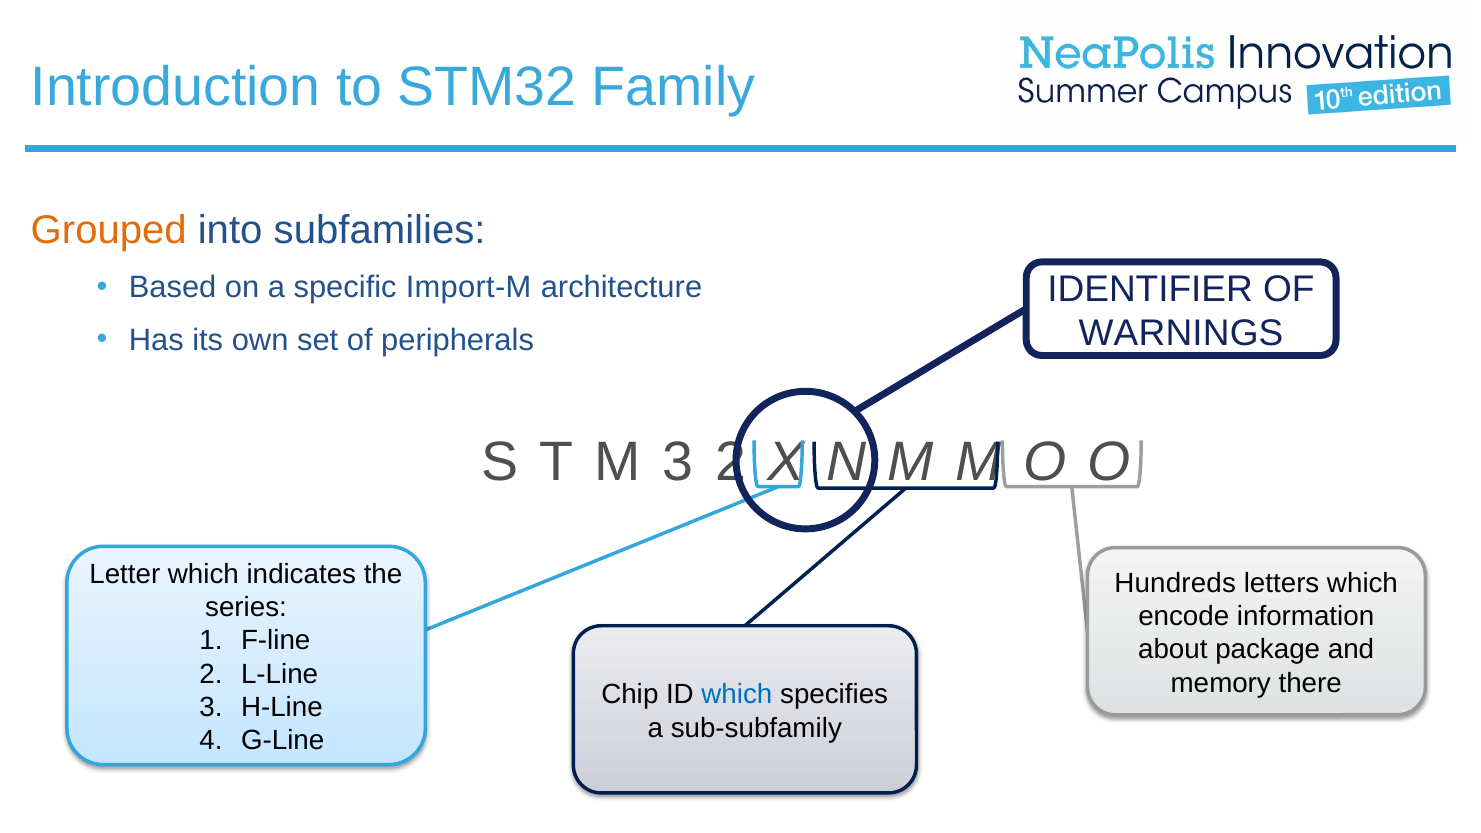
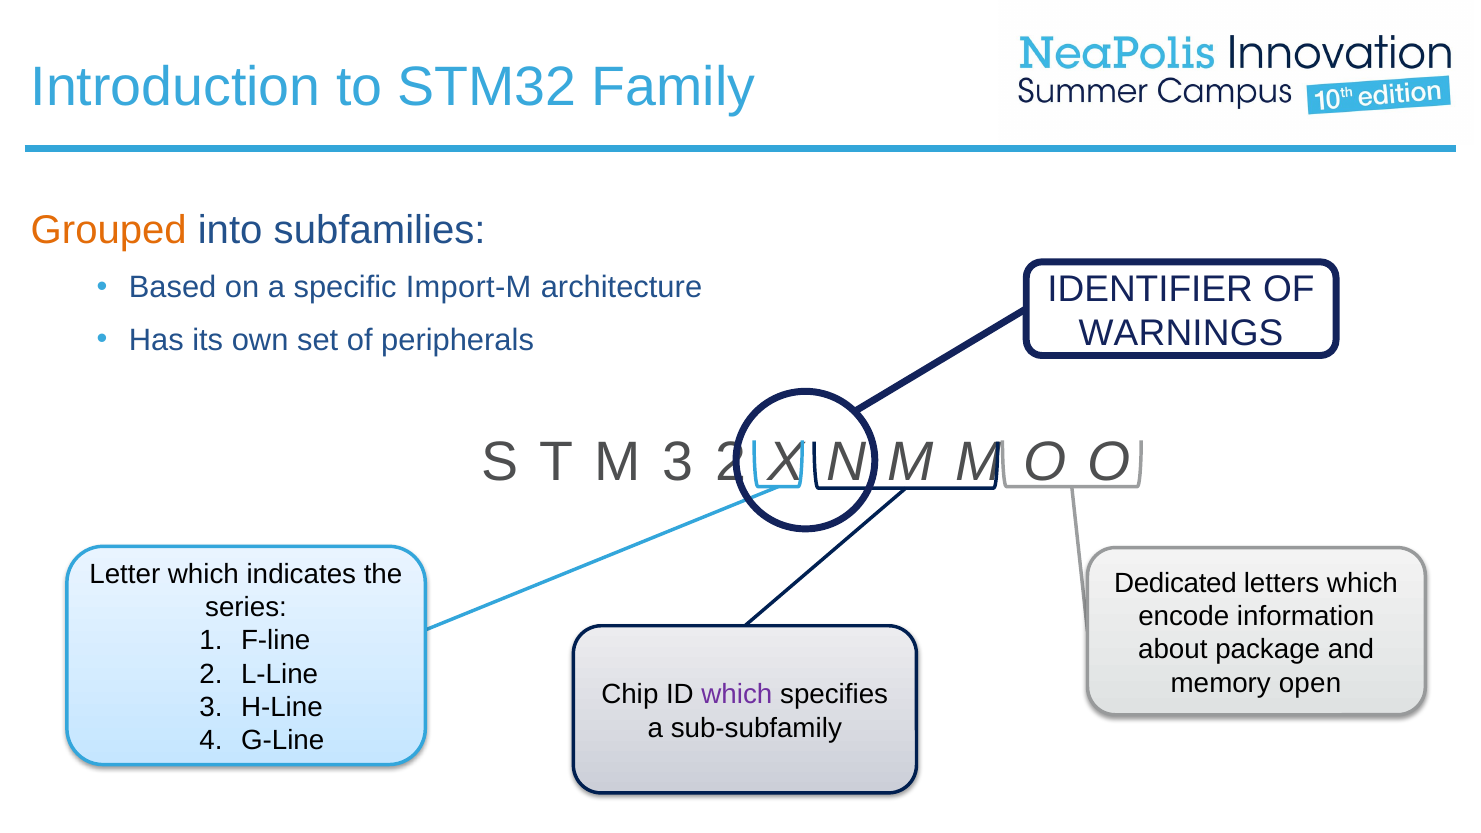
Hundreds: Hundreds -> Dedicated (1175, 583)
there: there -> open (1310, 683)
which colour: blue -> purple (737, 695)
